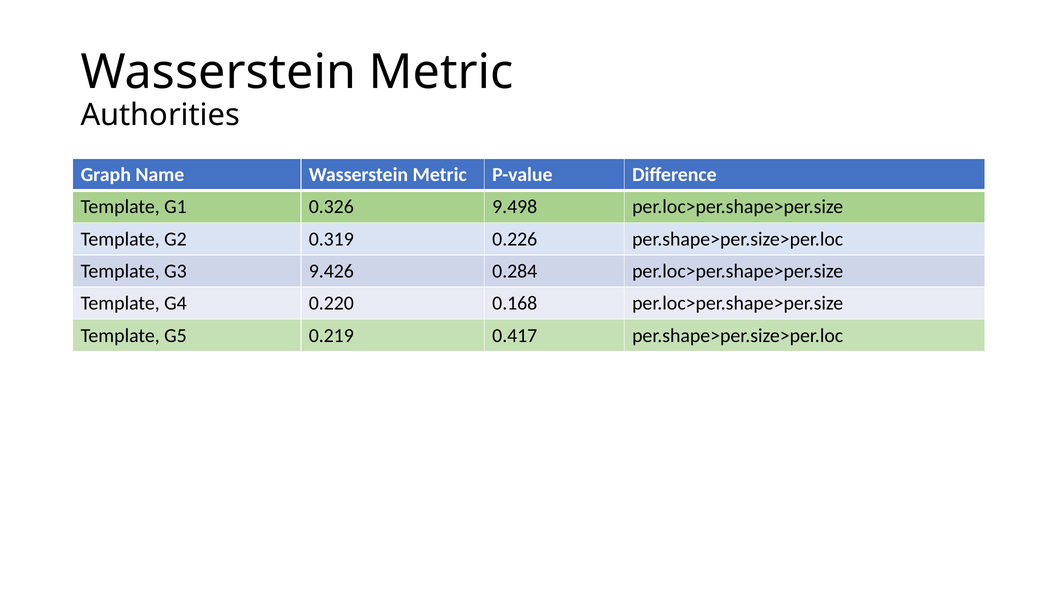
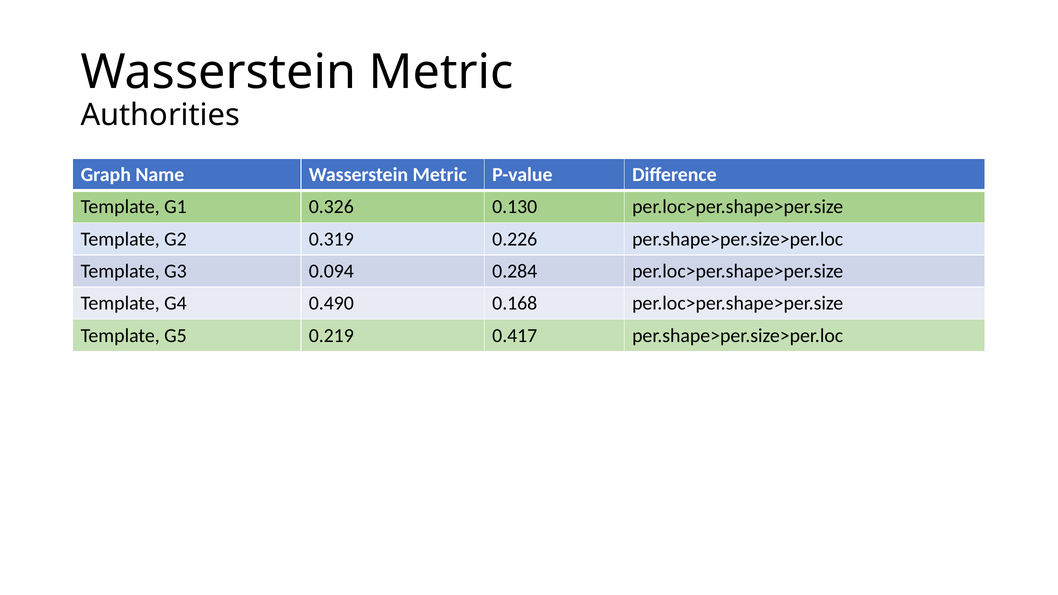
9.498: 9.498 -> 0.130 (515, 207)
9.426: 9.426 -> 0.094 (331, 271)
0.220: 0.220 -> 0.490 (331, 303)
